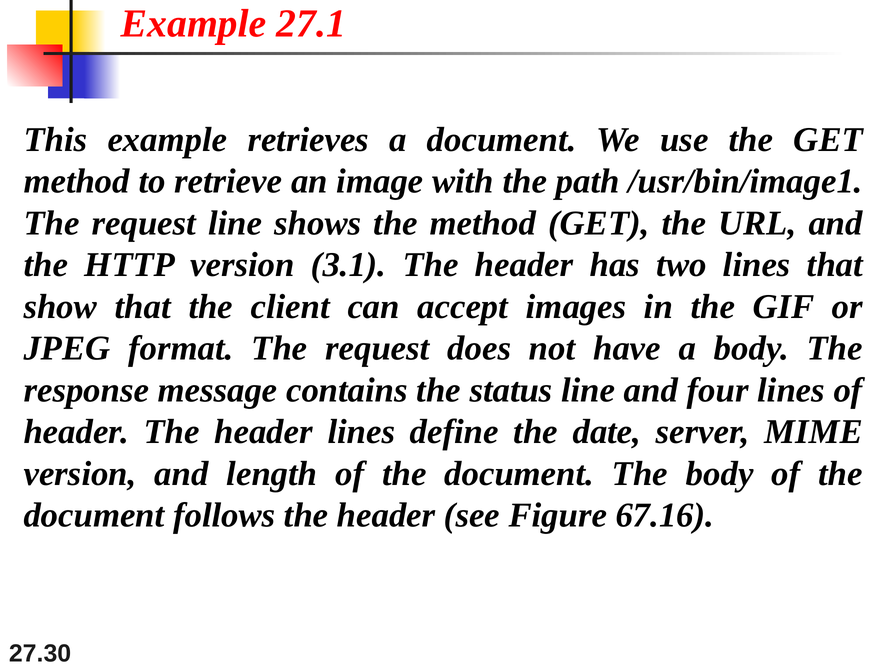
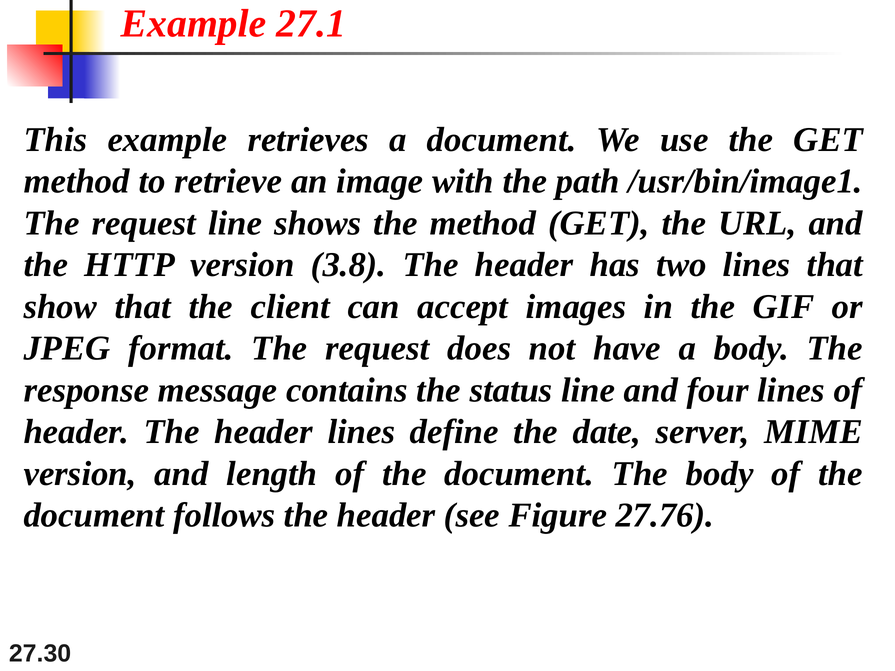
3.1: 3.1 -> 3.8 (349, 265)
67.16: 67.16 -> 27.76 (665, 516)
